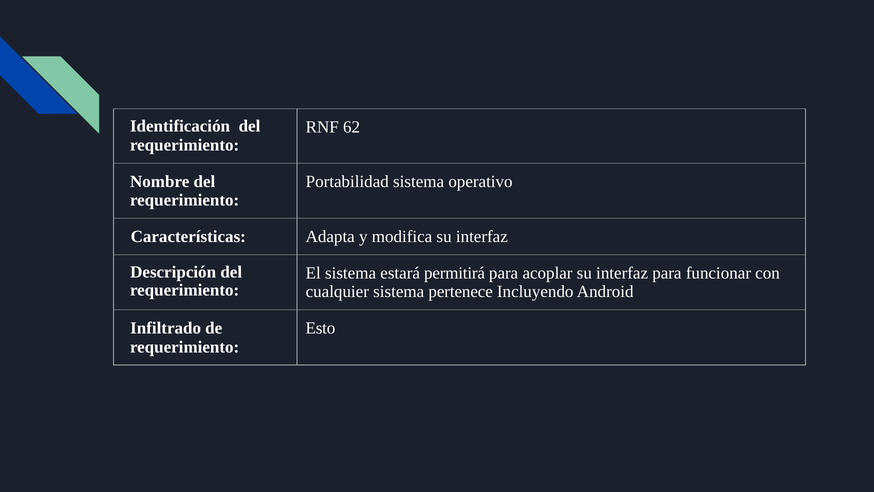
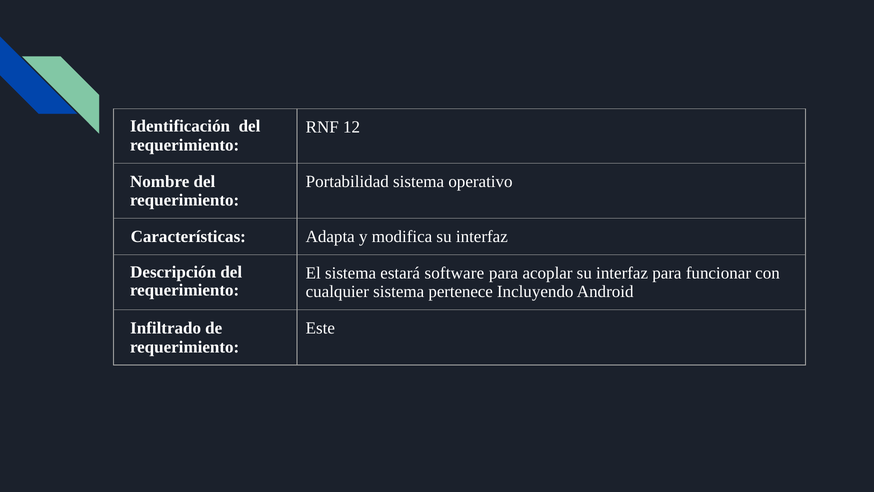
62: 62 -> 12 (352, 127)
permitirá: permitirá -> software (454, 273)
Esto: Esto -> Este (320, 328)
